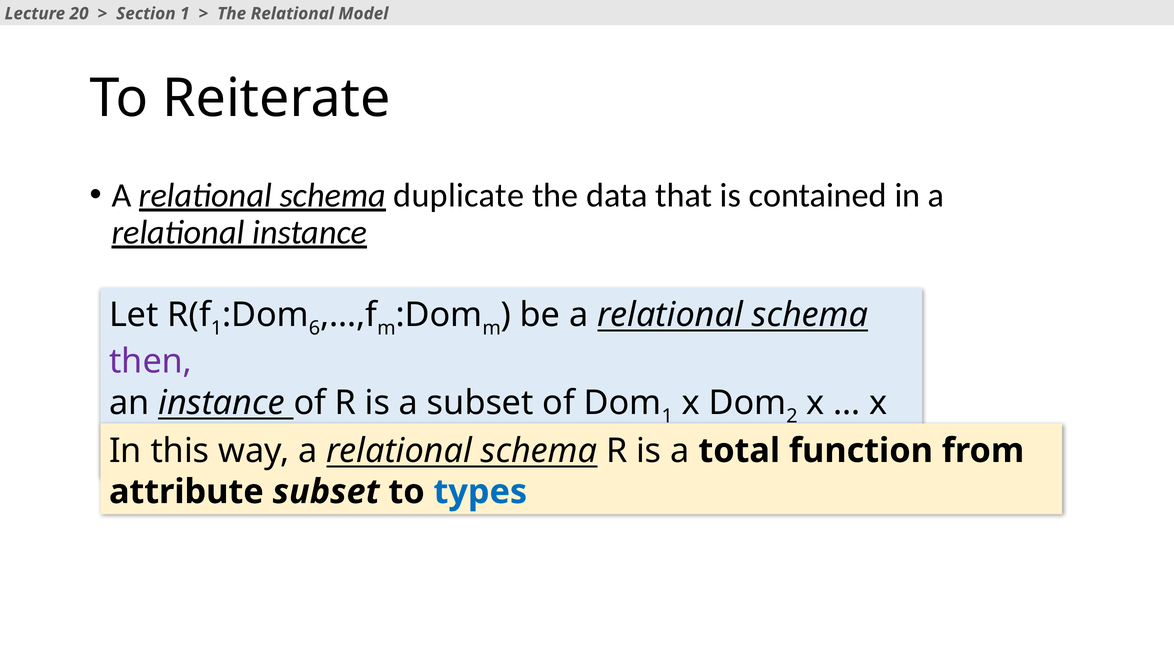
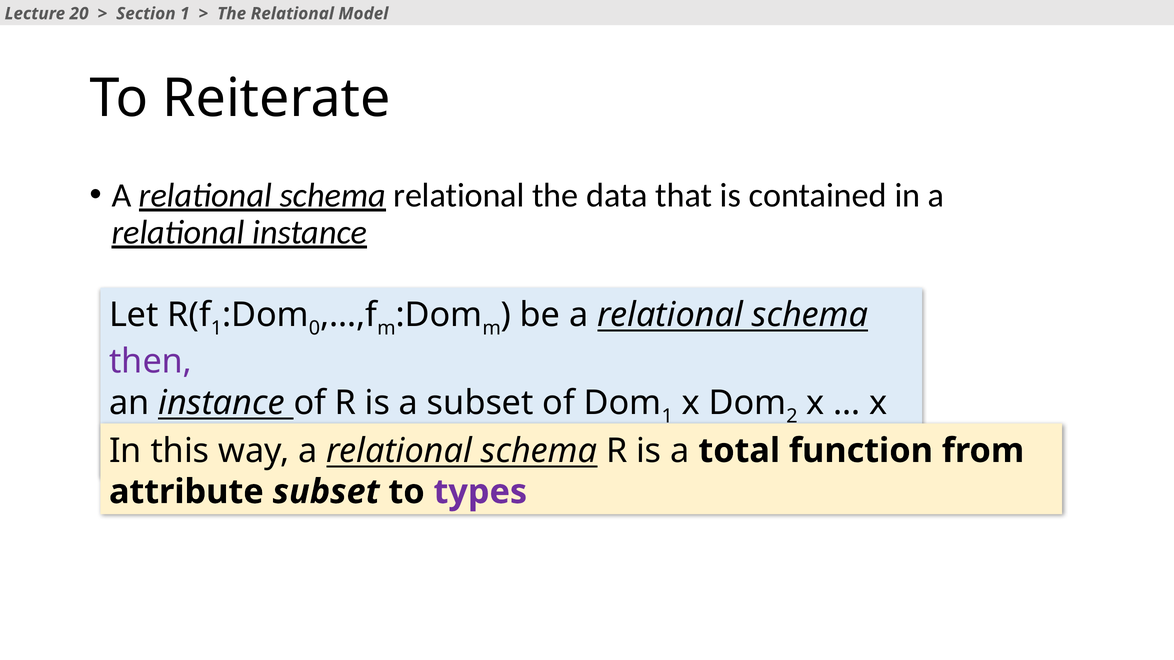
schema duplicate: duplicate -> relational (459, 195)
6: 6 -> 0 (314, 328)
types colour: blue -> purple (480, 492)
